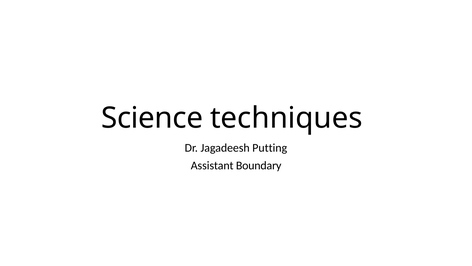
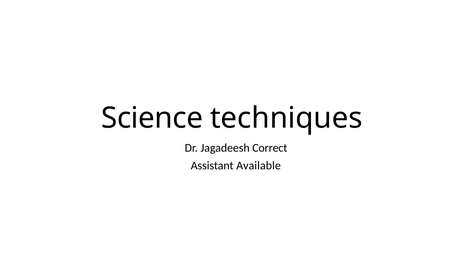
Putting: Putting -> Correct (270, 148)
Boundary: Boundary -> Available (259, 165)
